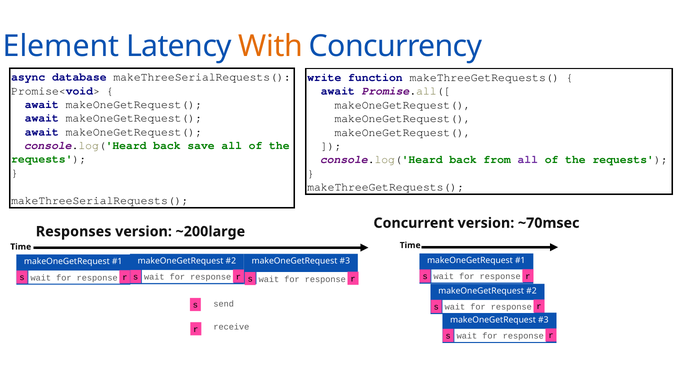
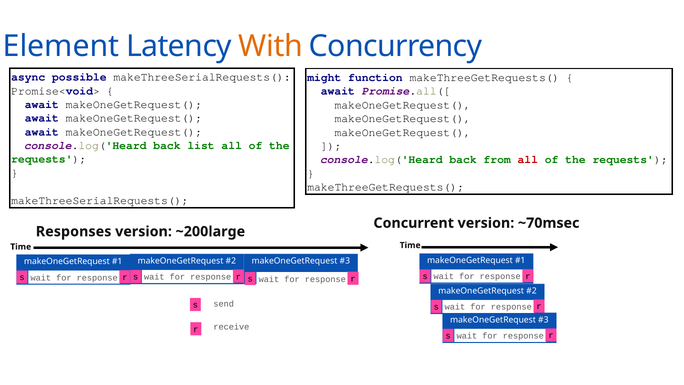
database: database -> possible (79, 77)
write: write -> might (324, 77)
save: save -> list (201, 145)
all colour: purple -> red (528, 160)
